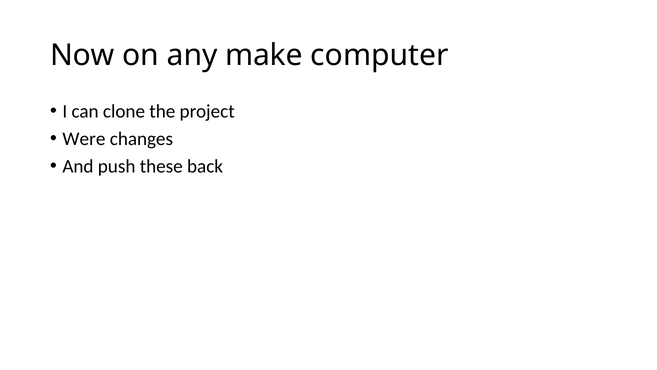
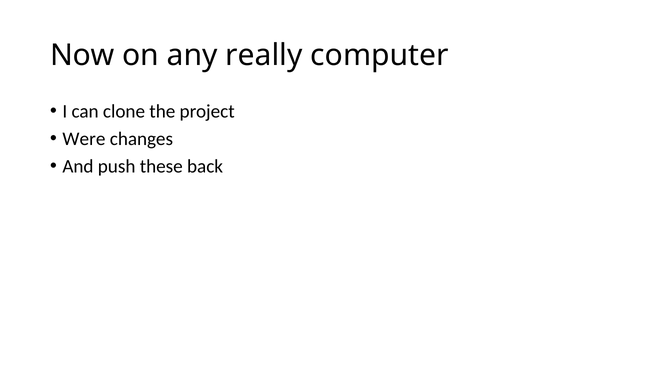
make: make -> really (264, 55)
